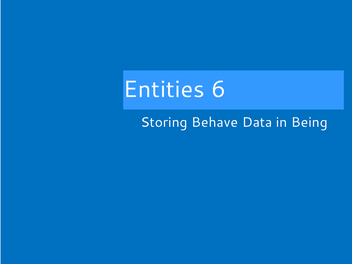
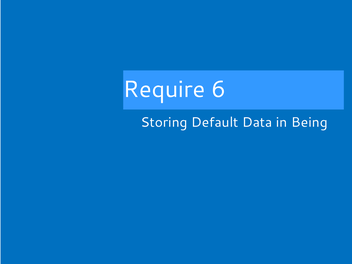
Entities: Entities -> Require (164, 89)
Behave: Behave -> Default (215, 122)
